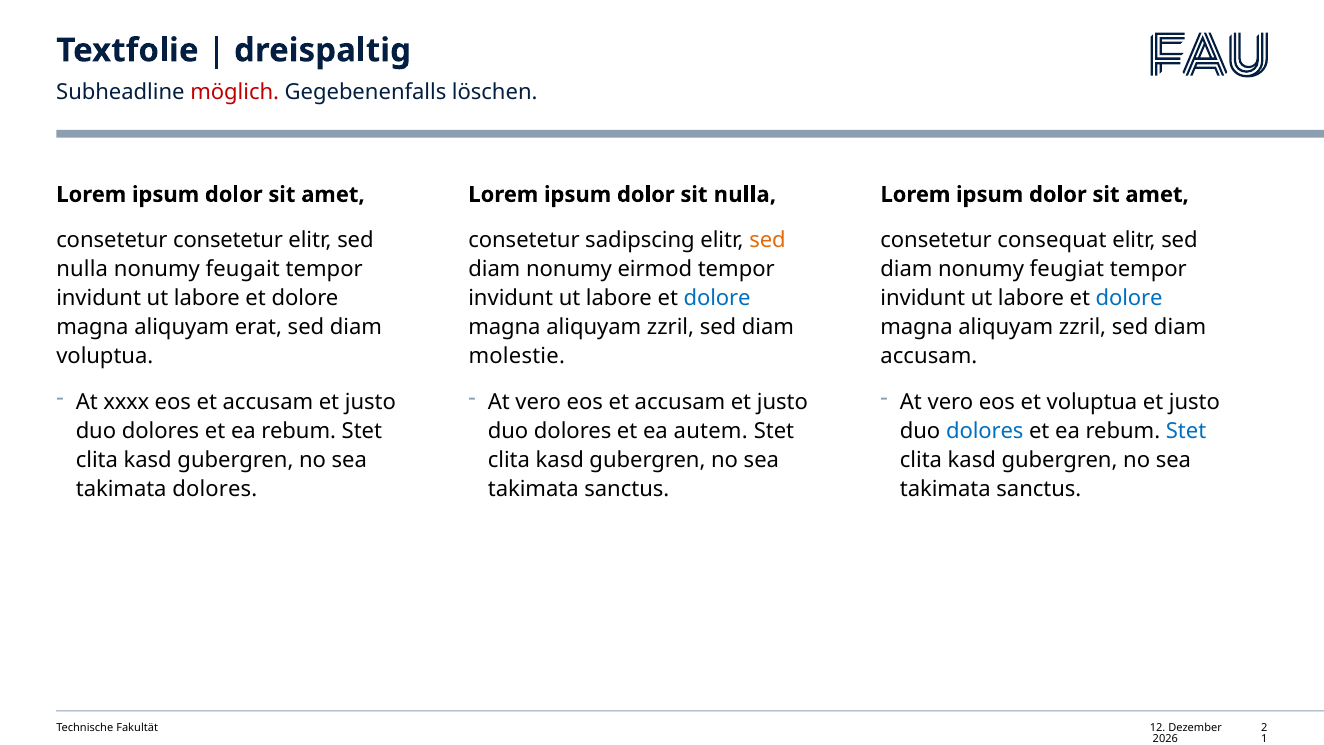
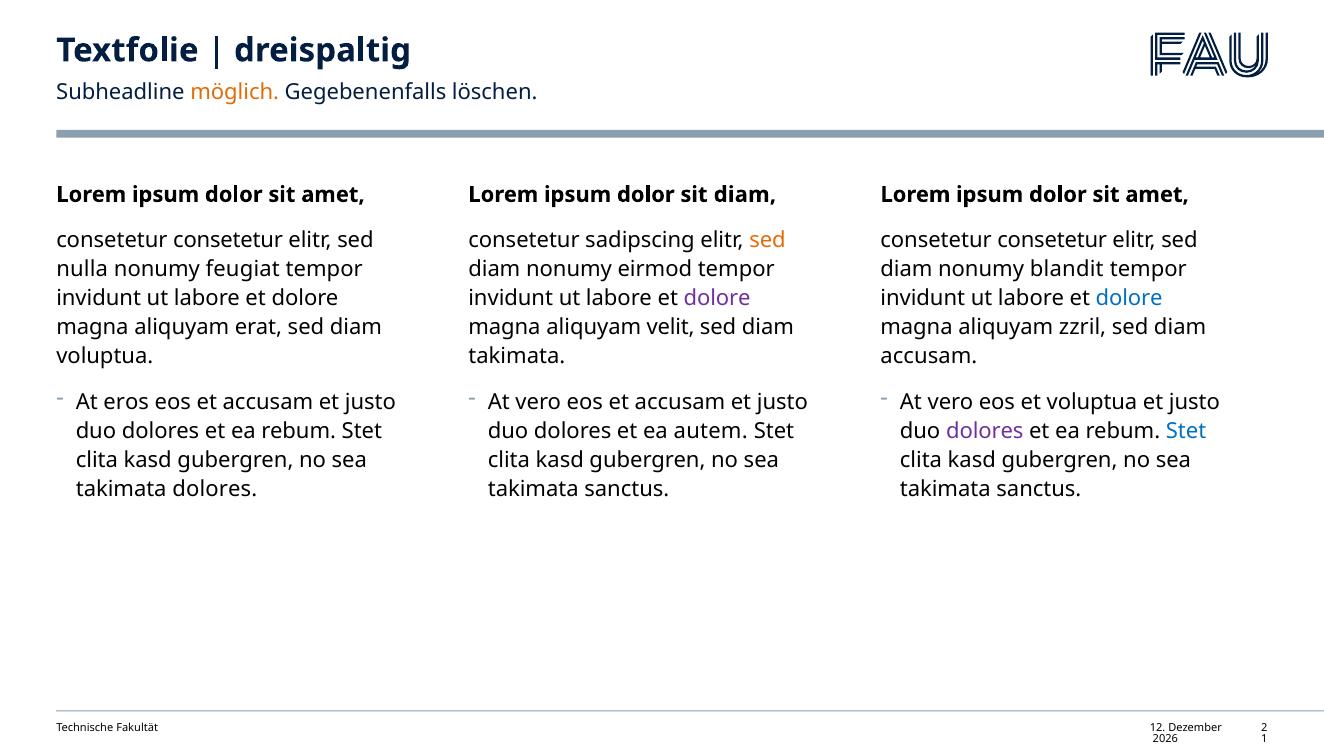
möglich colour: red -> orange (235, 92)
sit nulla: nulla -> diam (745, 195)
consequat: consequat -> consetetur (1052, 240)
feugait: feugait -> feugiat (243, 269)
feugiat: feugiat -> blandit (1067, 269)
dolore colour: blue -> purple (717, 298)
zzril: zzril -> velit (671, 327)
molestie: molestie -> takimata (517, 356)
xxxx: xxxx -> eros (126, 402)
dolores colour: blue -> purple (985, 431)
